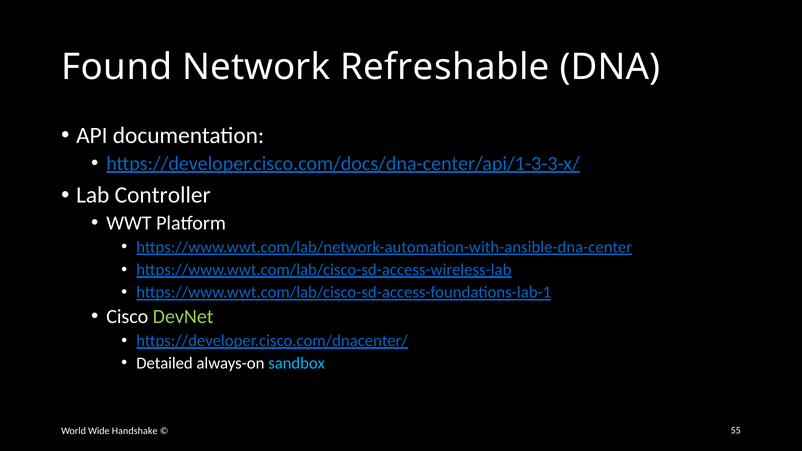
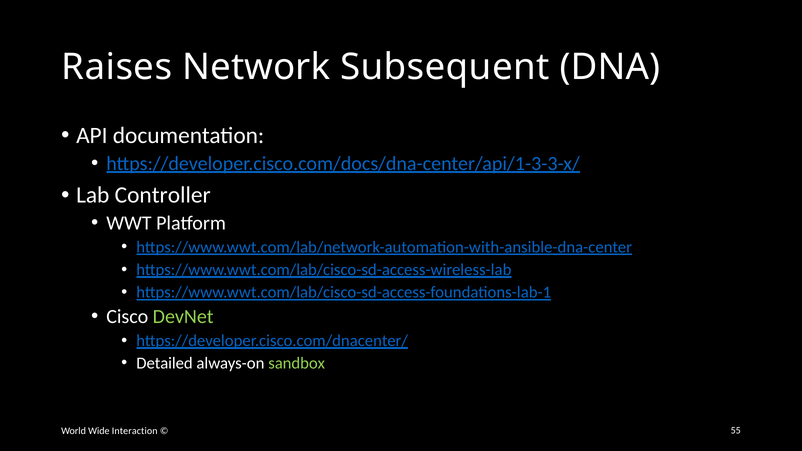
Found: Found -> Raises (117, 67)
Refreshable: Refreshable -> Subsequent (445, 67)
sandbox colour: light blue -> light green (297, 363)
Handshake: Handshake -> Interaction (135, 431)
